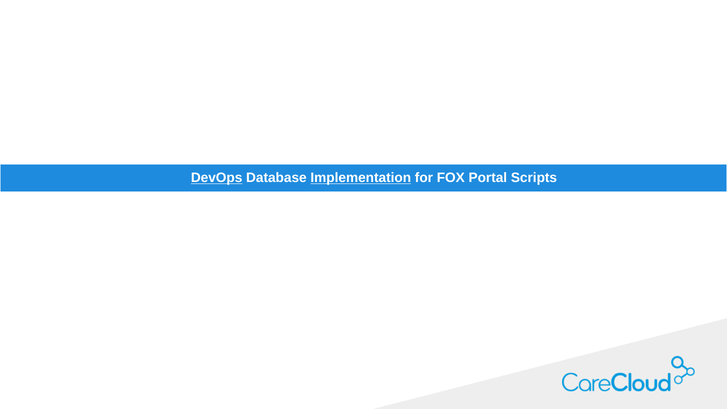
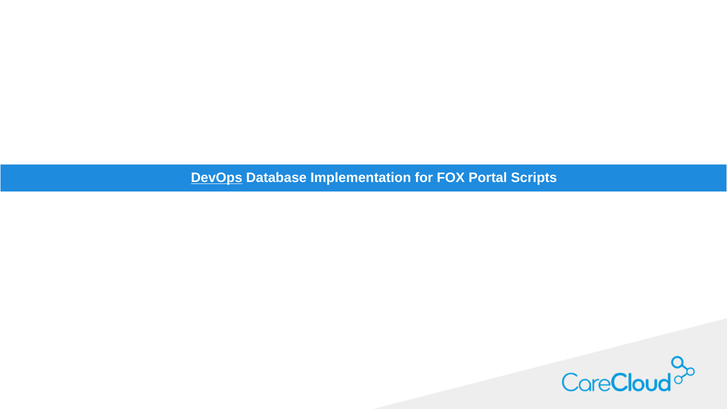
Implementation underline: present -> none (361, 178)
